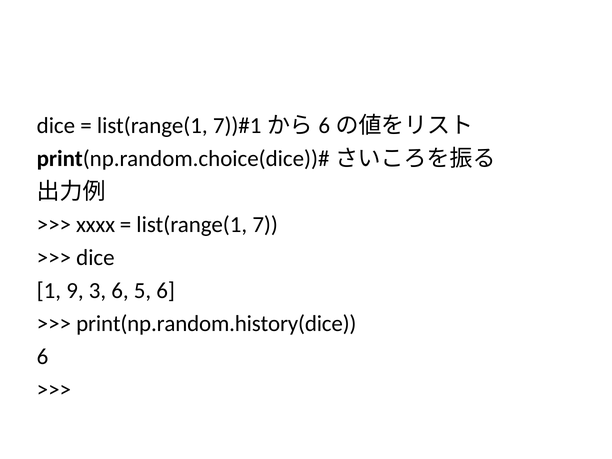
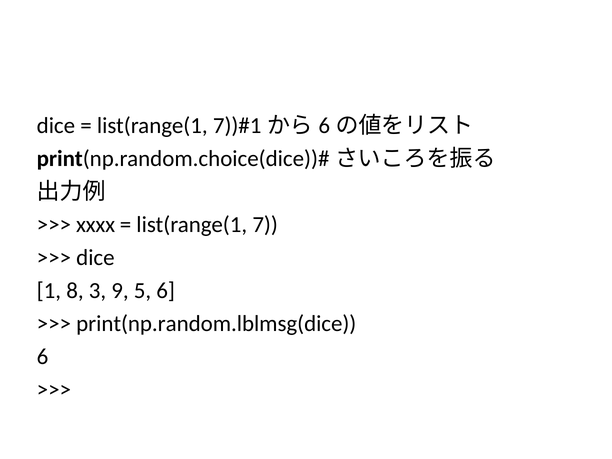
9: 9 -> 8 (75, 291)
3 6: 6 -> 9 (120, 291)
print(np.random.history(dice: print(np.random.history(dice -> print(np.random.lblmsg(dice (216, 324)
